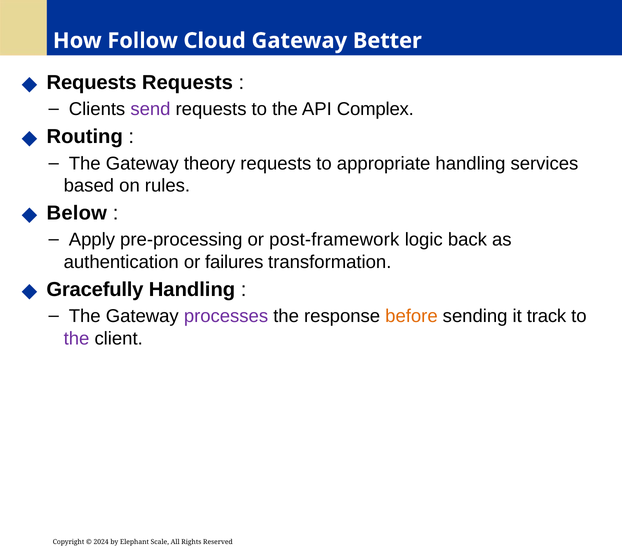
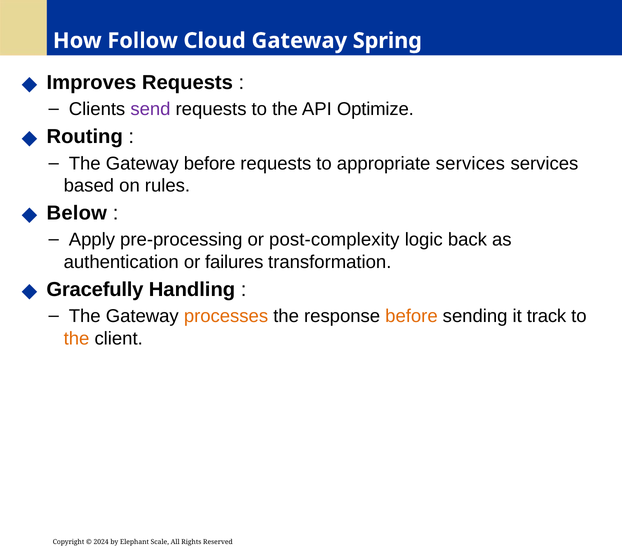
Better: Better -> Spring (387, 41)
Requests: Requests -> Improves (91, 83)
Complex: Complex -> Optimize (375, 109)
Gateway theory: theory -> before (210, 164)
appropriate handling: handling -> services (470, 164)
post-framework: post-framework -> post-complexity (334, 240)
processes colour: purple -> orange (226, 317)
the colour: purple -> orange (77, 339)
